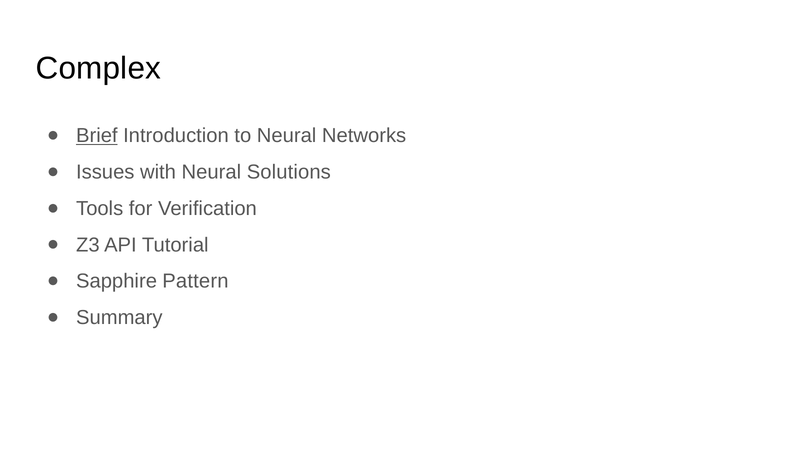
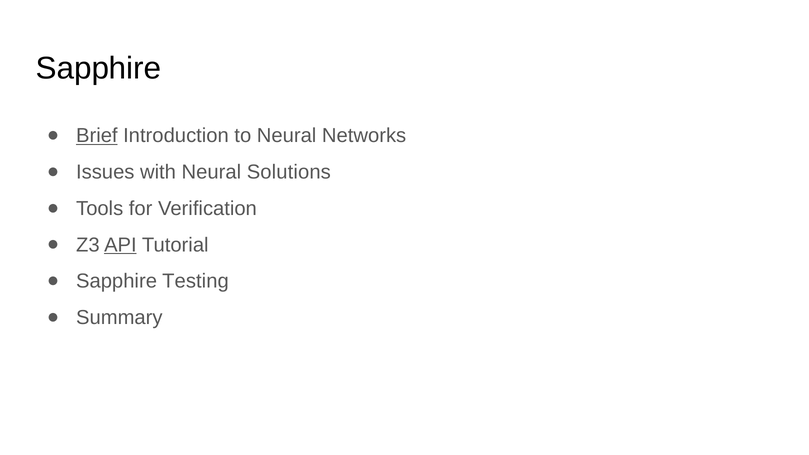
Complex: Complex -> Sapphire (99, 69)
API underline: none -> present (120, 245)
Pattern: Pattern -> Testing (196, 281)
